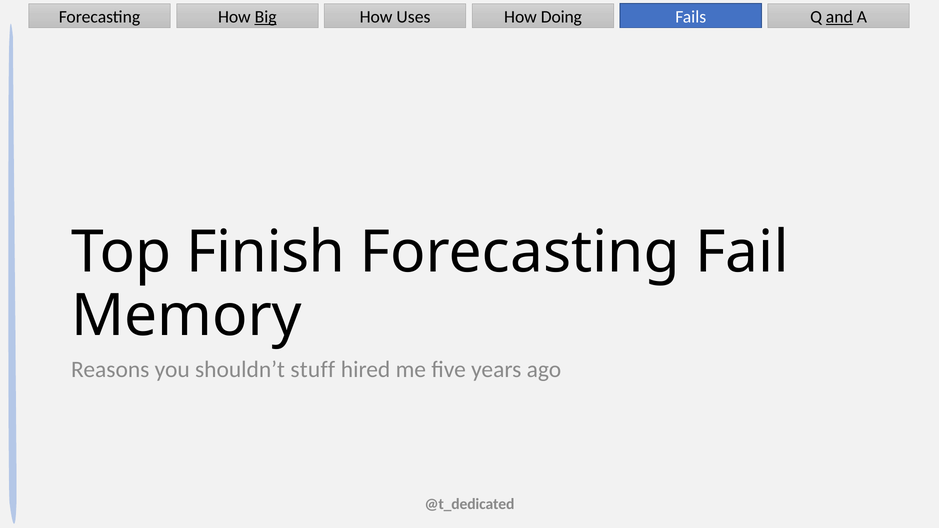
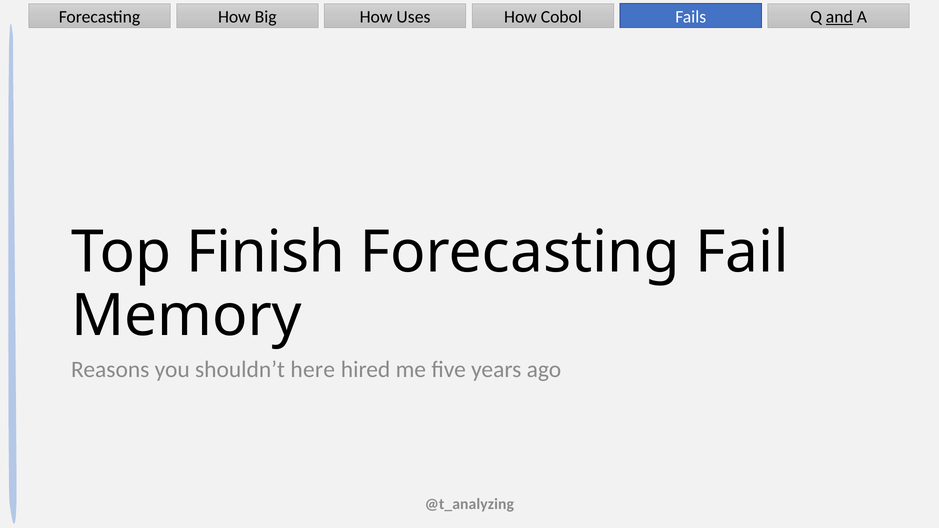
Big underline: present -> none (266, 17)
Doing: Doing -> Cobol (561, 17)
stuff: stuff -> here (313, 370)
@t_dedicated: @t_dedicated -> @t_analyzing (469, 505)
